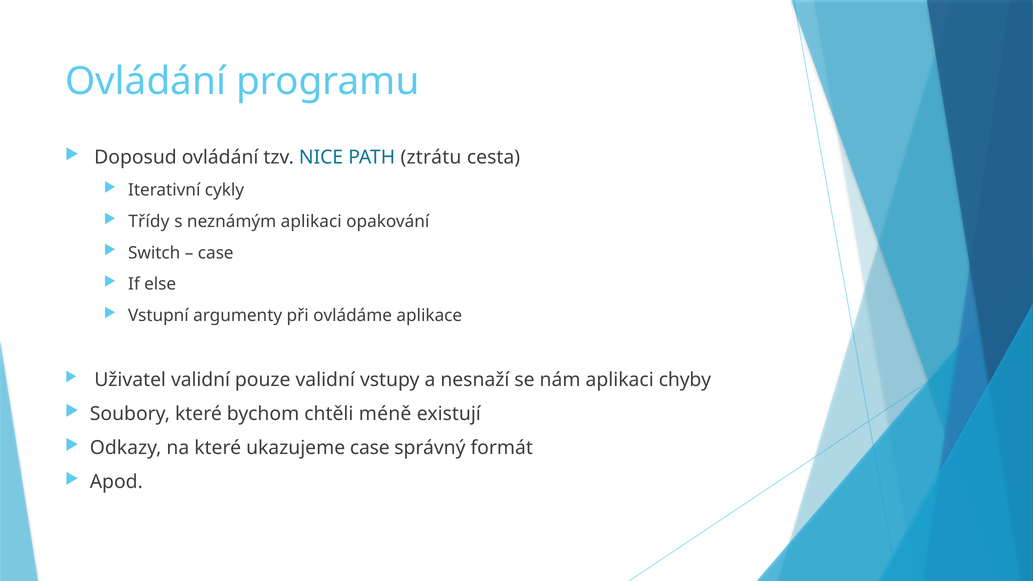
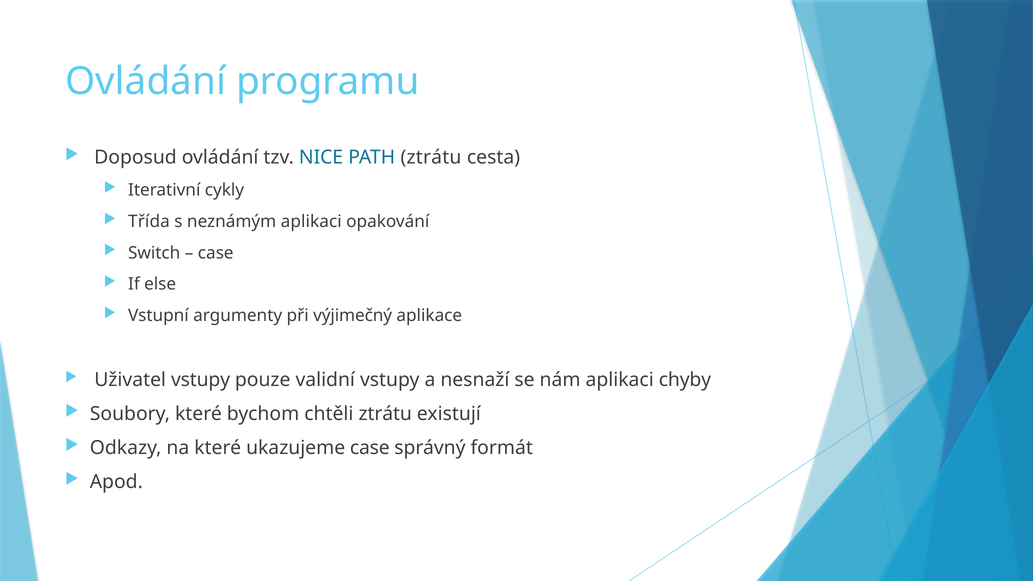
Třídy: Třídy -> Třída (149, 221)
ovládáme: ovládáme -> výjimečný (353, 316)
Uživatel validní: validní -> vstupy (201, 380)
chtěli méně: méně -> ztrátu (385, 414)
